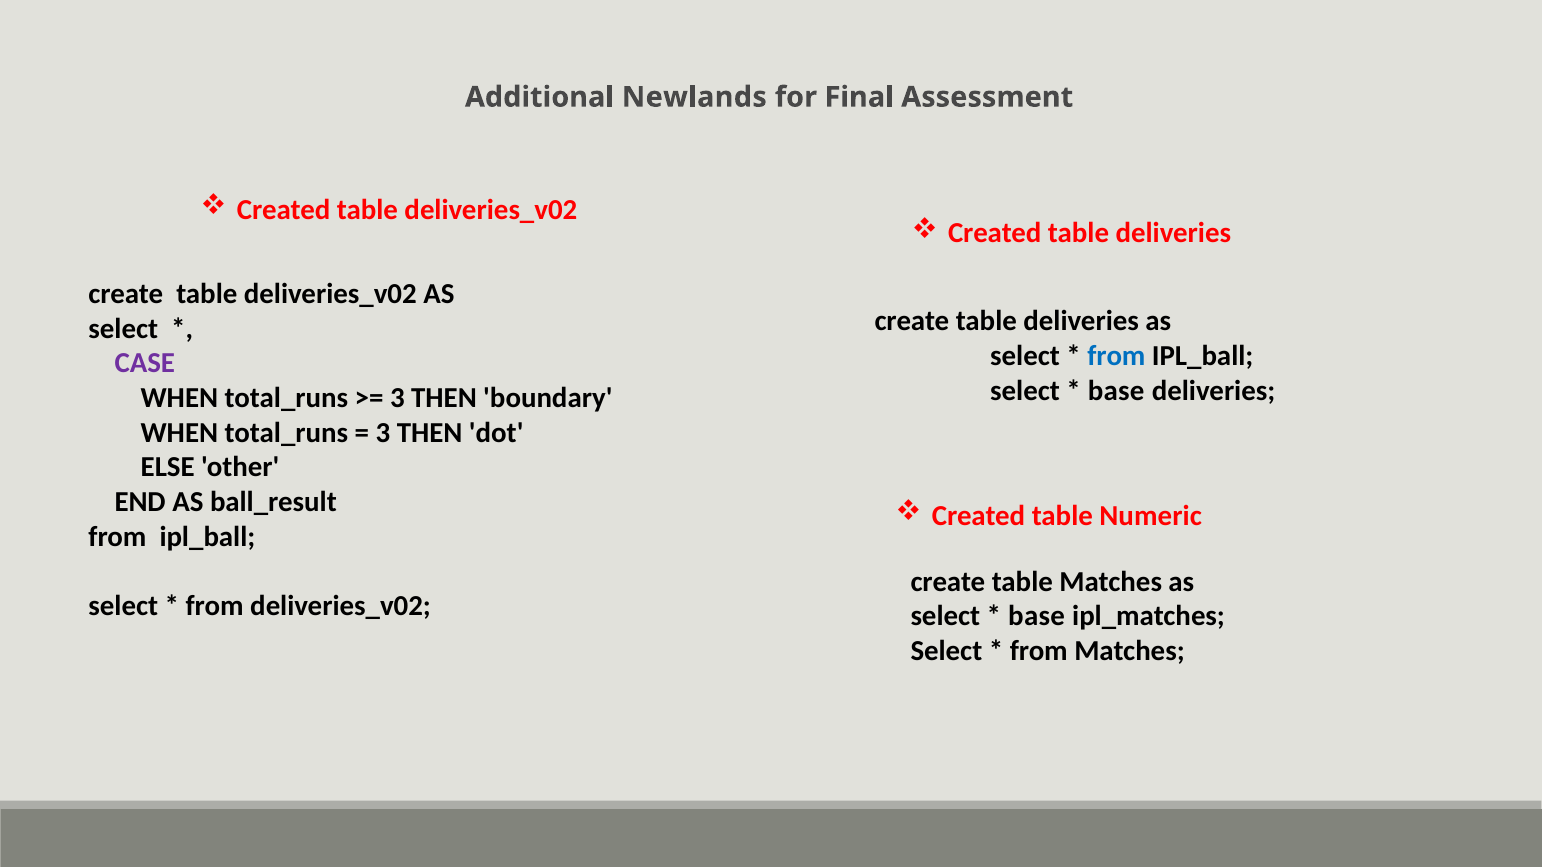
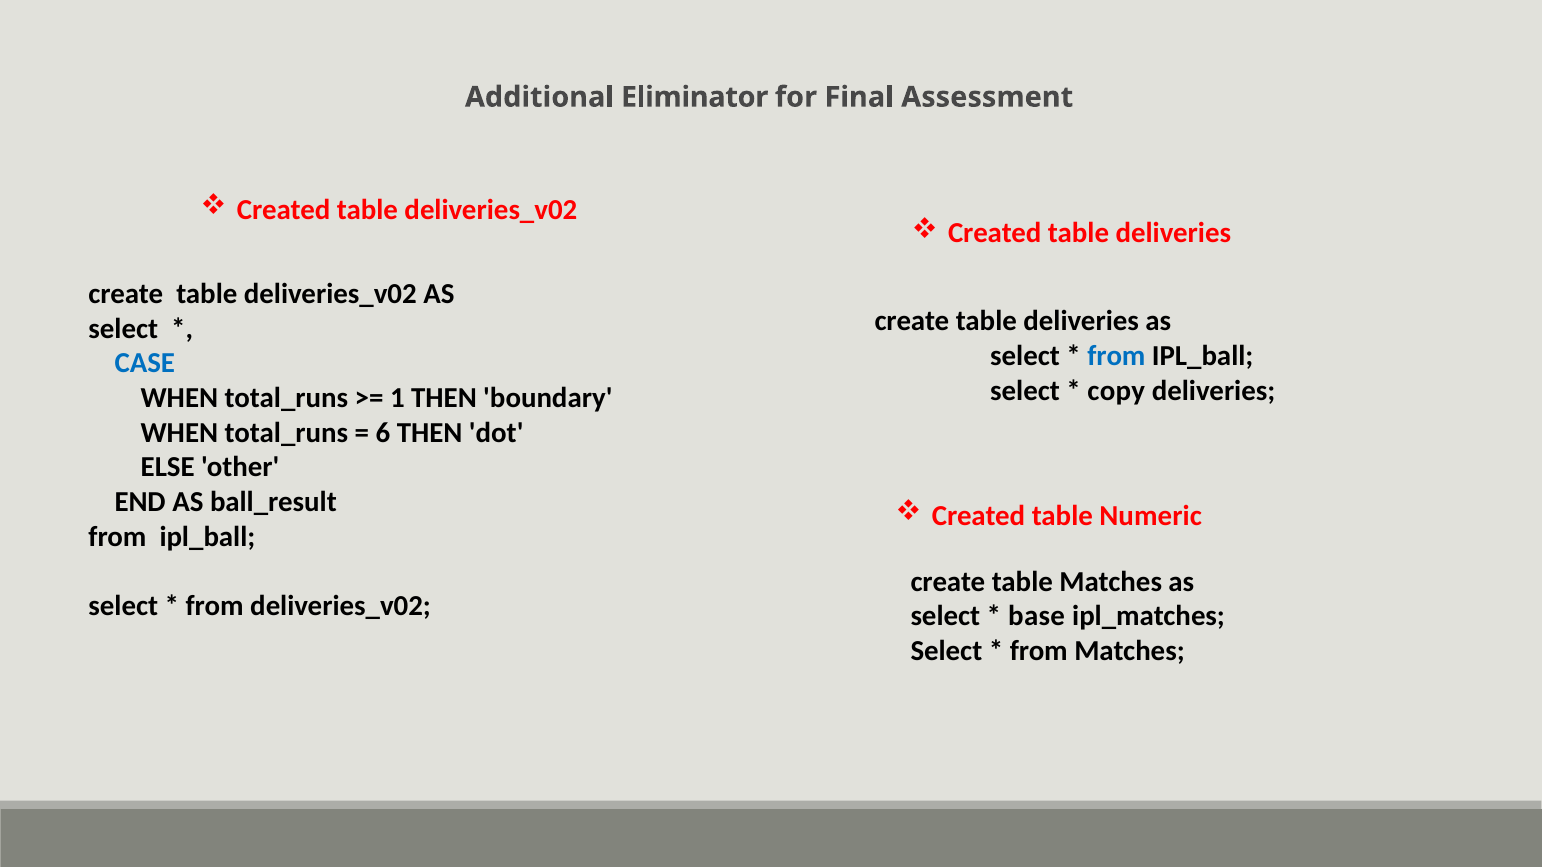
Newlands: Newlands -> Eliminator (695, 97)
CASE colour: purple -> blue (145, 363)
base: base -> copy (1116, 391)
3: 3 -> 1 (397, 398)
3: 3 -> 6 (383, 433)
